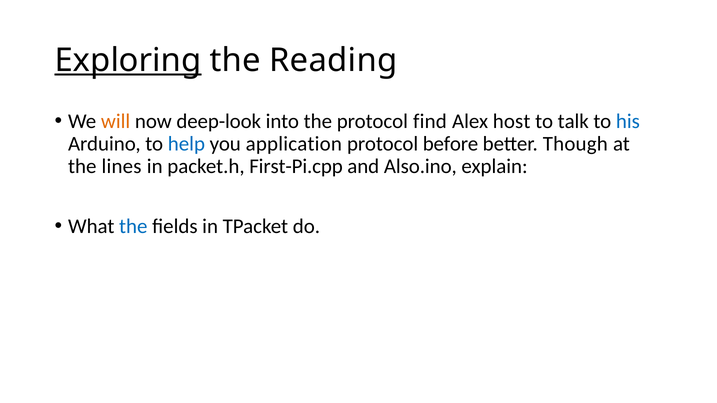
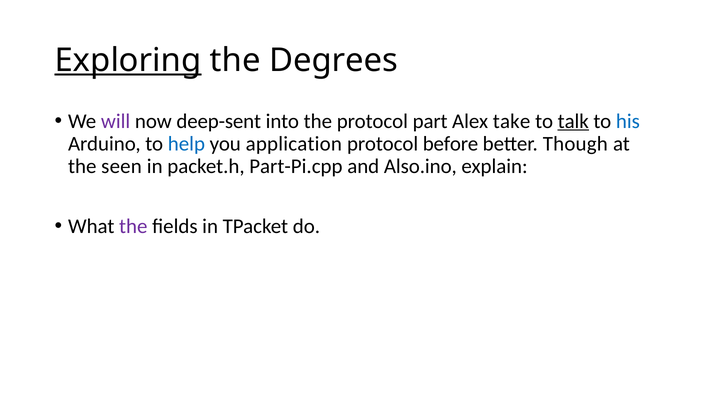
Reading: Reading -> Degrees (333, 60)
will colour: orange -> purple (116, 121)
deep-look: deep-look -> deep-sent (219, 121)
find: find -> part (430, 121)
host: host -> take (512, 121)
talk underline: none -> present (573, 121)
lines: lines -> seen (122, 166)
First-Pi.cpp: First-Pi.cpp -> Part-Pi.cpp (296, 166)
the colour: blue -> purple (133, 227)
